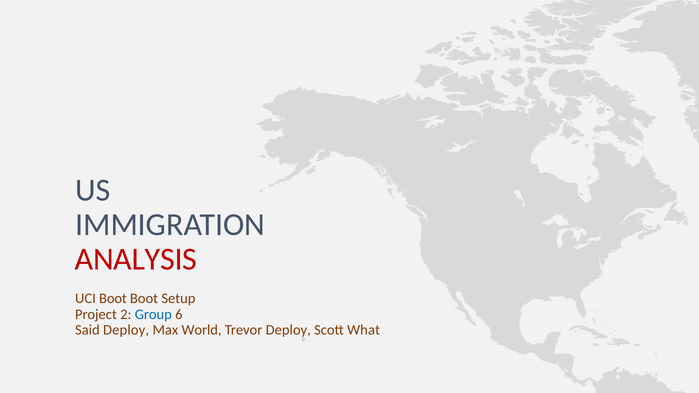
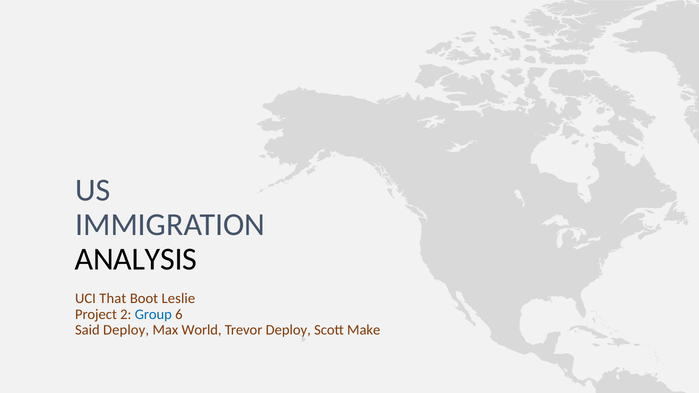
ANALYSIS colour: red -> black (136, 260)
UCI Boot: Boot -> That (113, 299)
Setup: Setup -> Leslie (178, 299)
What: What -> Make (364, 330)
